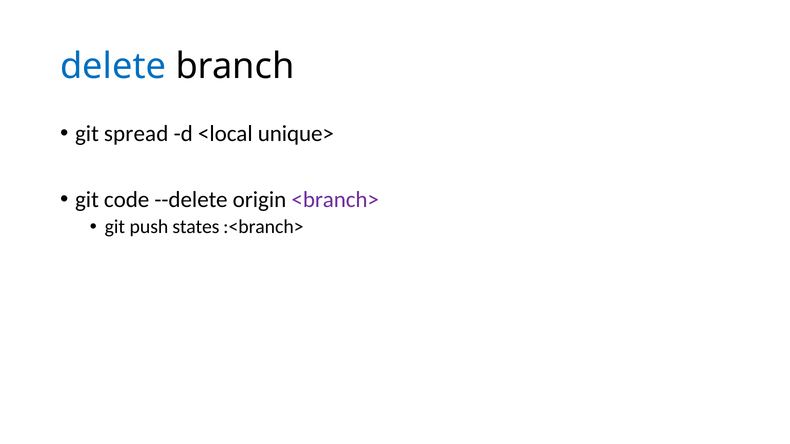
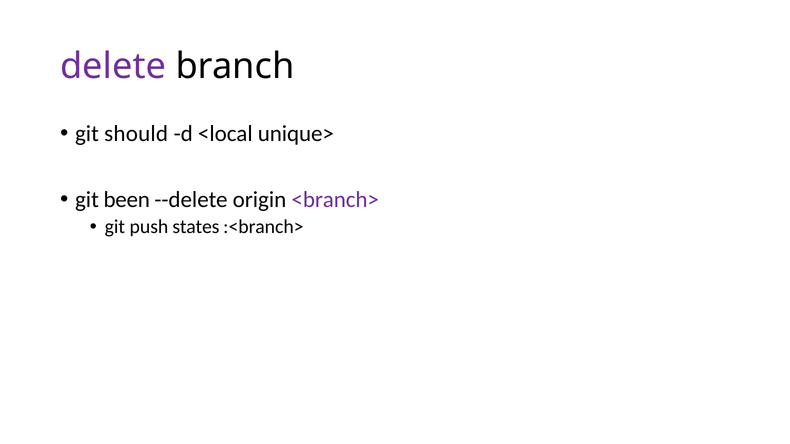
delete colour: blue -> purple (113, 66)
spread: spread -> should (136, 134)
code: code -> been (127, 200)
